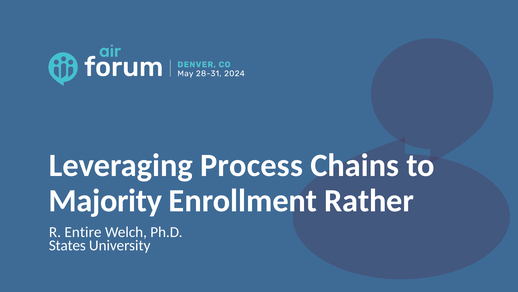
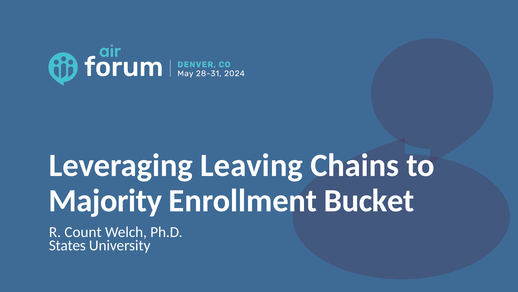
Process: Process -> Leaving (252, 165)
Rather: Rather -> Bucket (369, 200)
Entire: Entire -> Count (83, 232)
